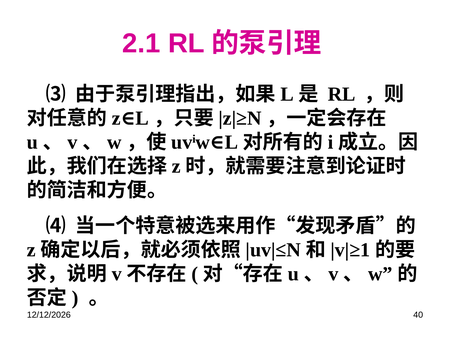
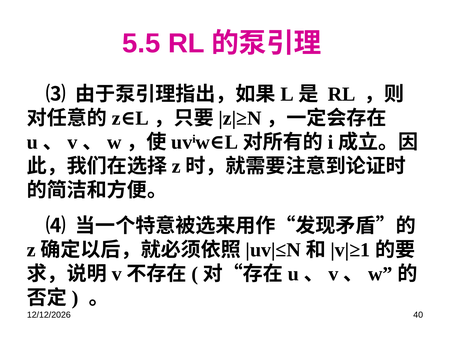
2.1: 2.1 -> 5.5 (141, 44)
